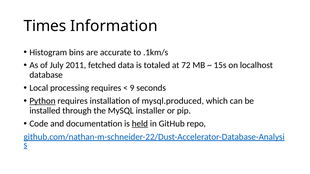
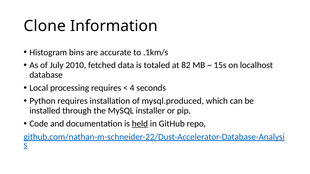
Times: Times -> Clone (45, 26)
2011: 2011 -> 2010 (76, 65)
72: 72 -> 82 (186, 65)
9: 9 -> 4 (132, 88)
Python underline: present -> none (42, 101)
